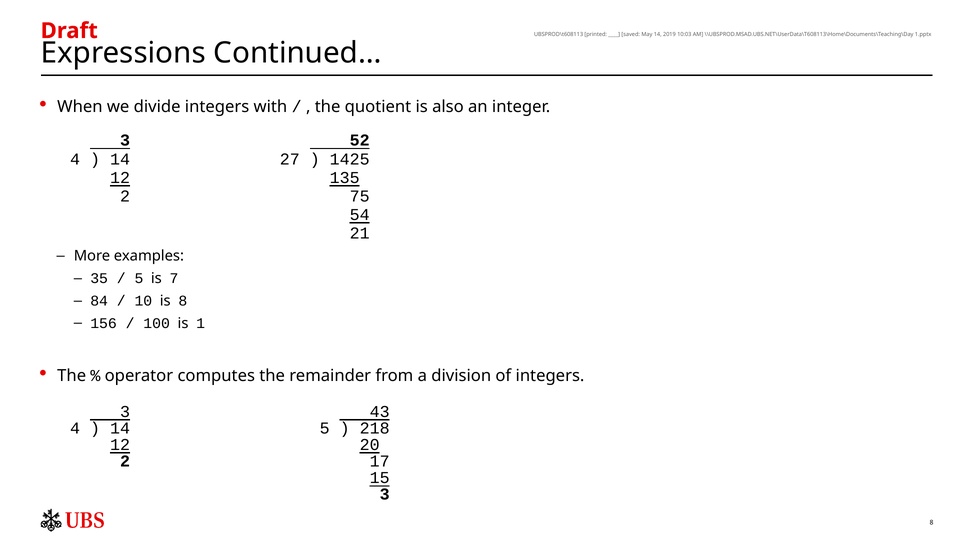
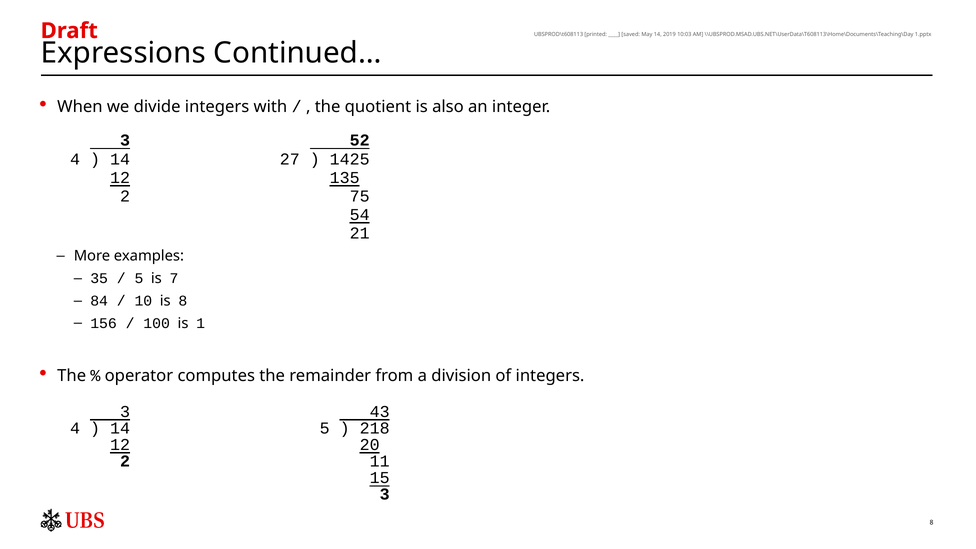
17: 17 -> 11 (380, 462)
